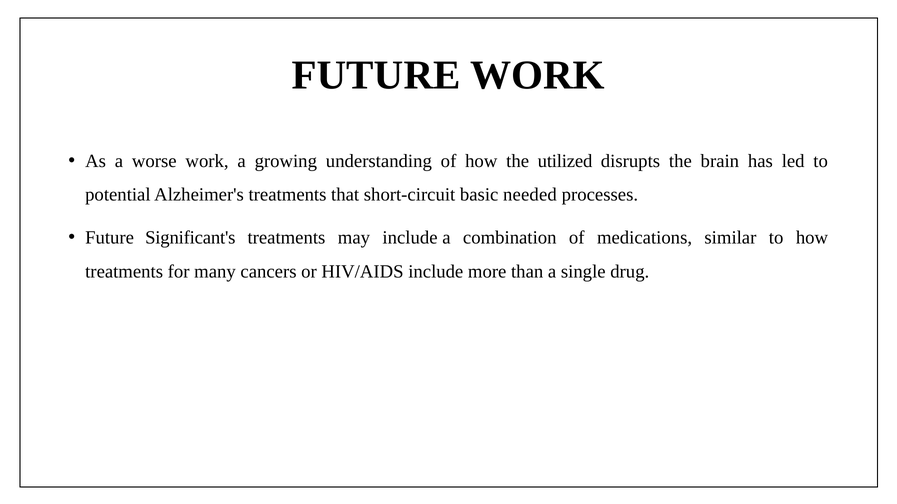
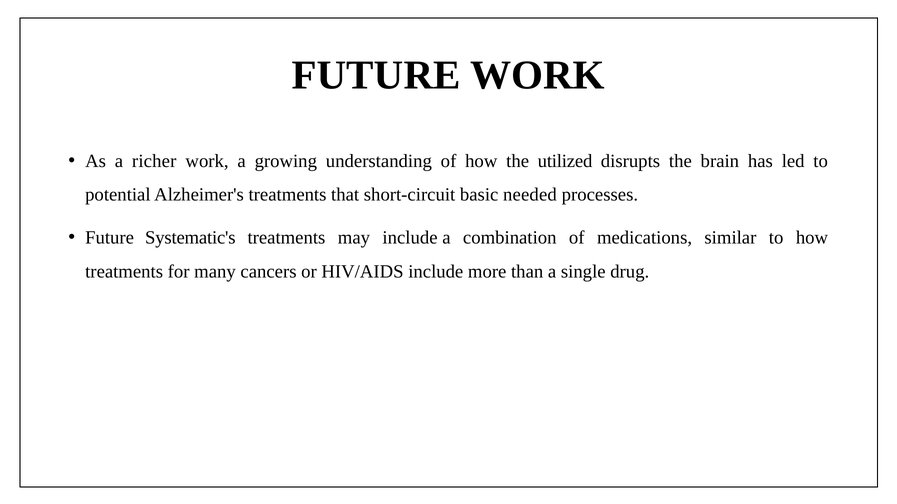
worse: worse -> richer (154, 161)
Significant's: Significant's -> Systematic's (190, 238)
